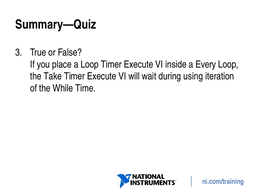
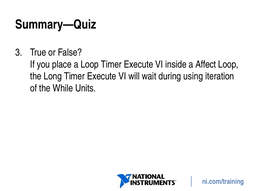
Every: Every -> Affect (206, 64)
Take: Take -> Long (53, 76)
Time: Time -> Units (86, 88)
